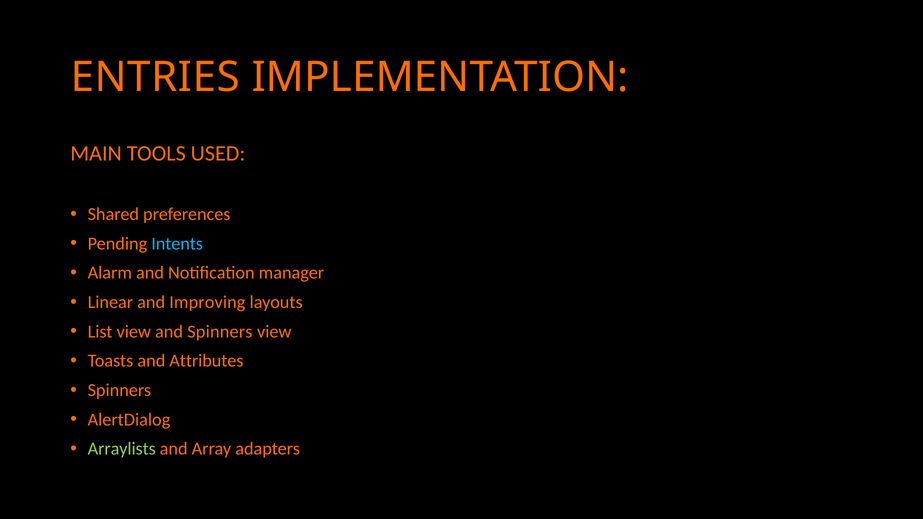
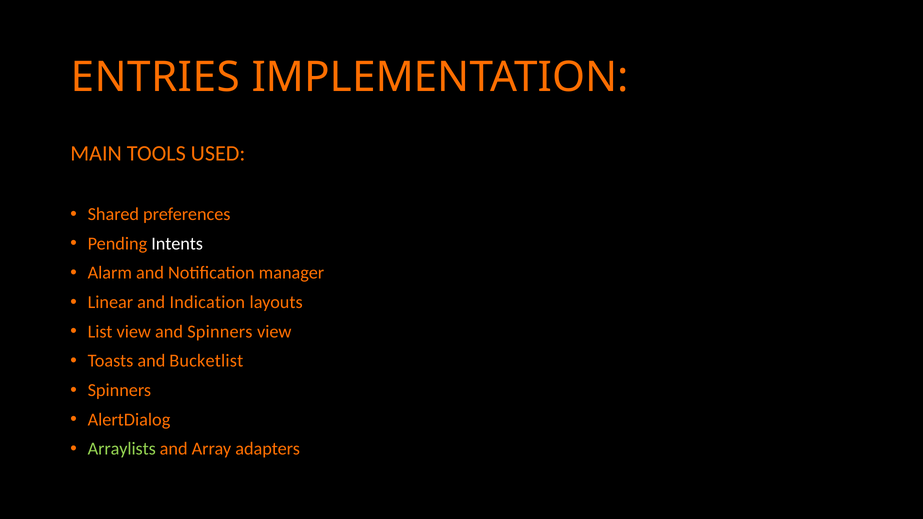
Intents colour: light blue -> white (177, 244)
Improving: Improving -> Indication (207, 302)
Attributes: Attributes -> Bucketlist (206, 361)
